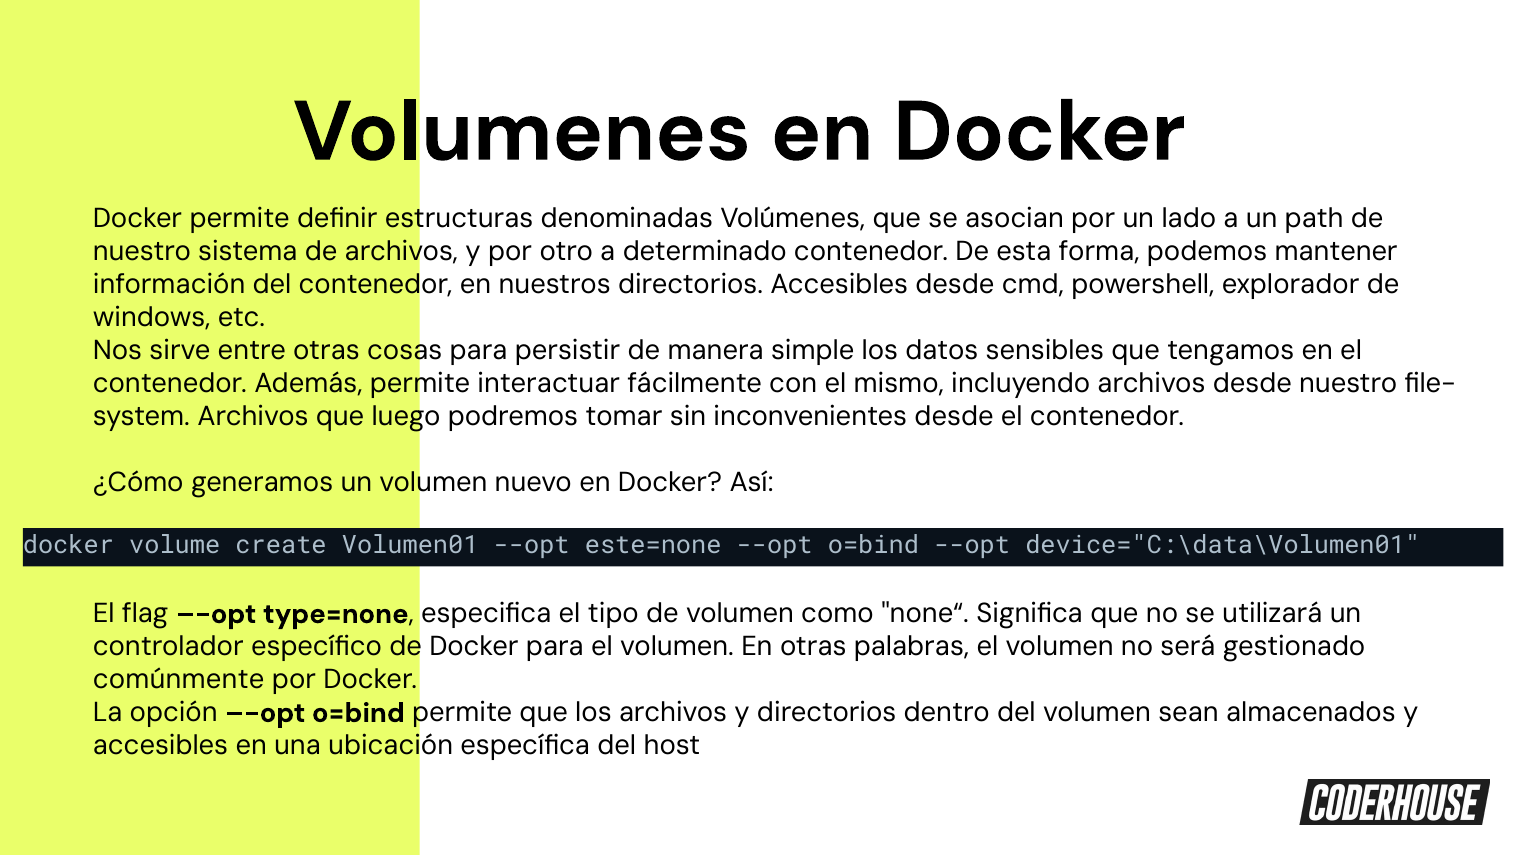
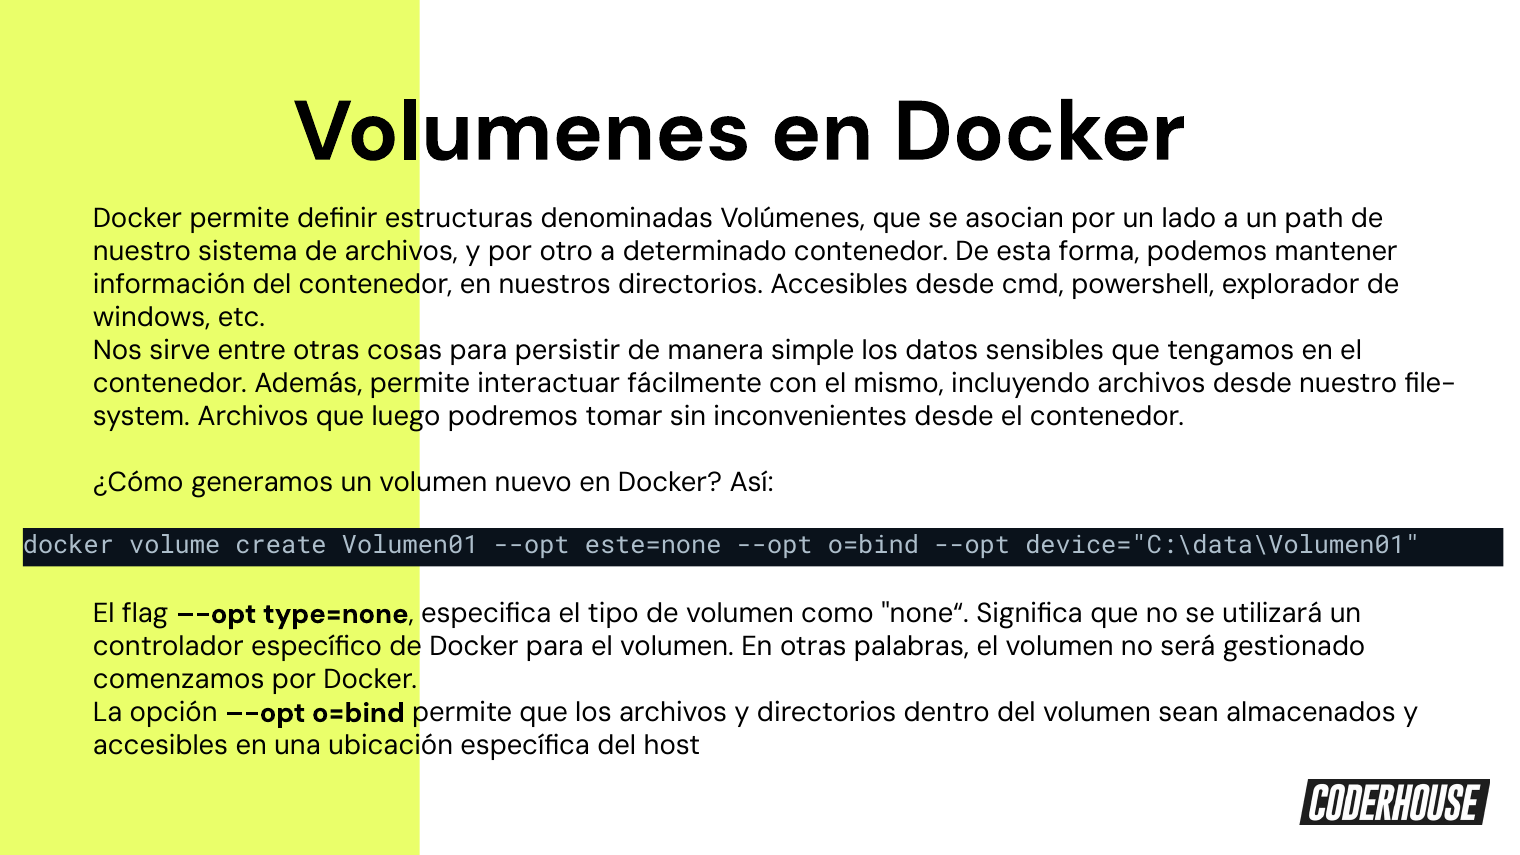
comúnmente: comúnmente -> comenzamos (179, 680)
